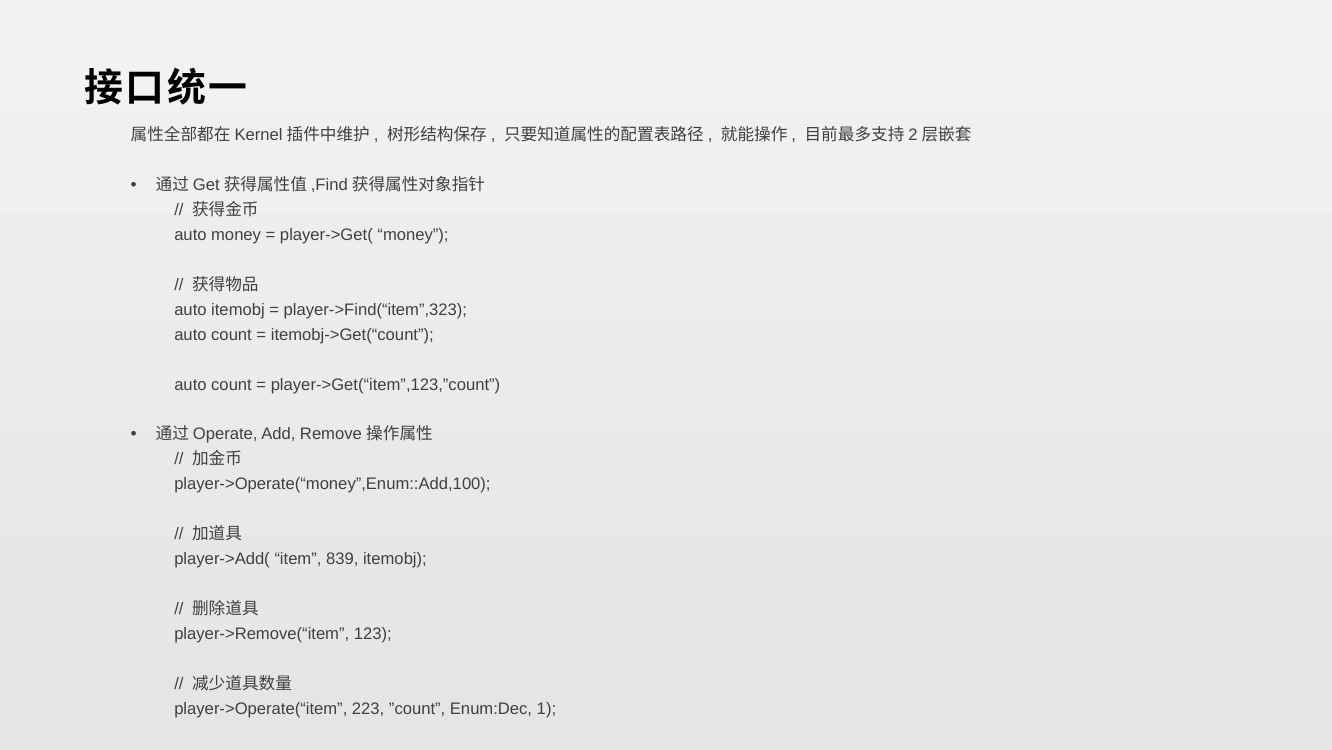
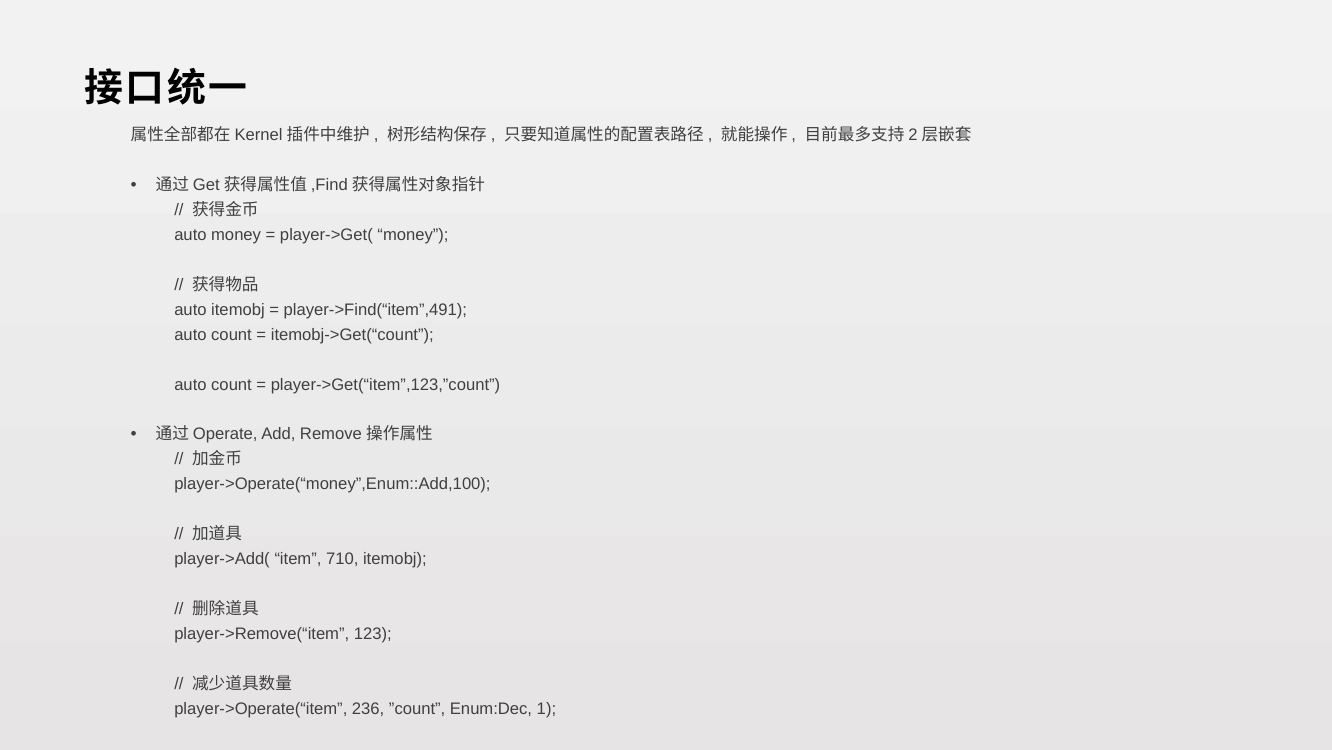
player->Find(“item”,323: player->Find(“item”,323 -> player->Find(“item”,491 (375, 310)
839: 839 -> 710 (342, 558)
223: 223 -> 236 (368, 708)
